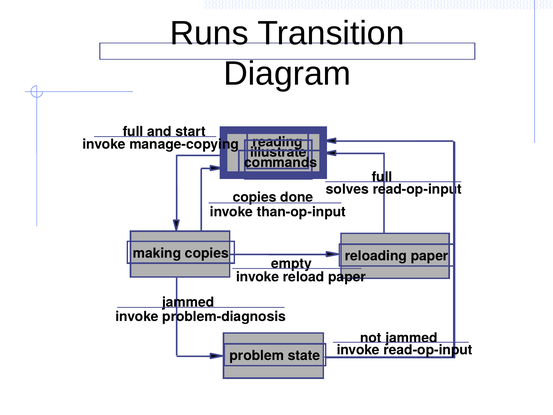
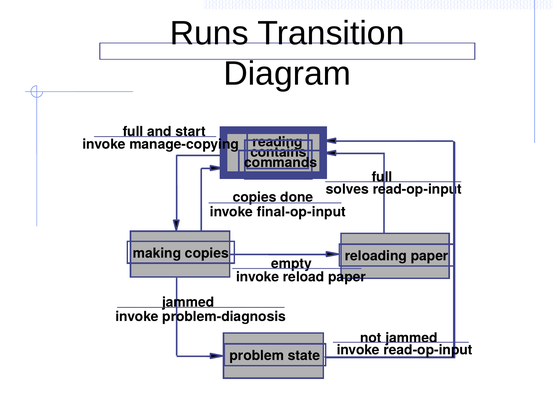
illustrate: illustrate -> contains (278, 152)
than-op-input: than-op-input -> final-op-input (301, 212)
